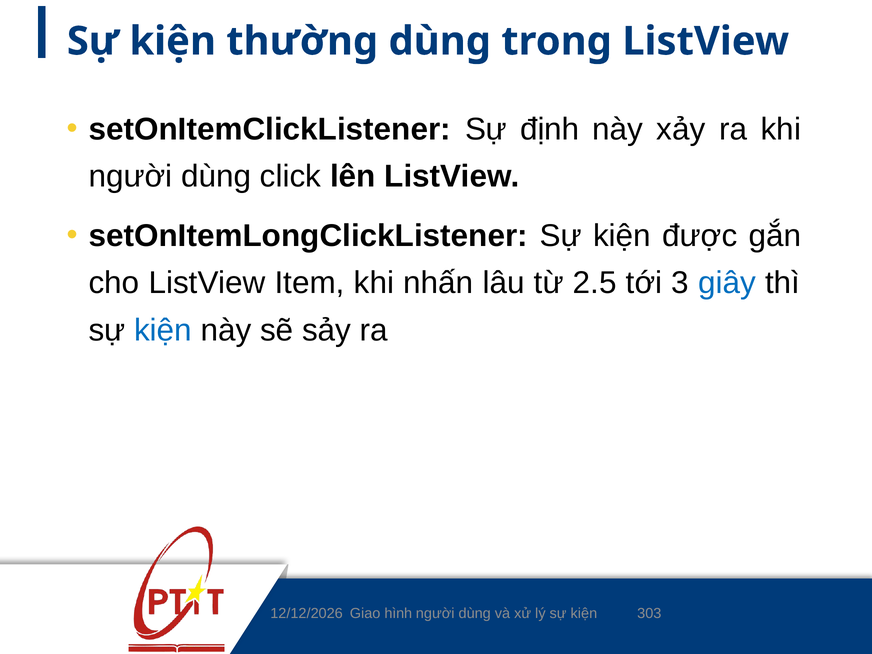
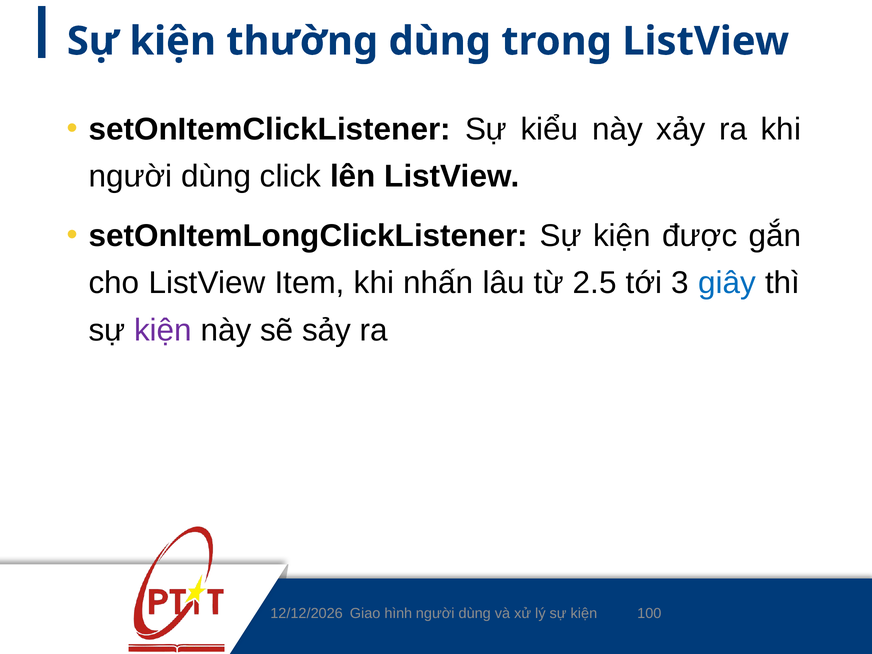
định: định -> kiểu (550, 129)
kiện colour: blue -> purple (163, 330)
303: 303 -> 100 (649, 613)
